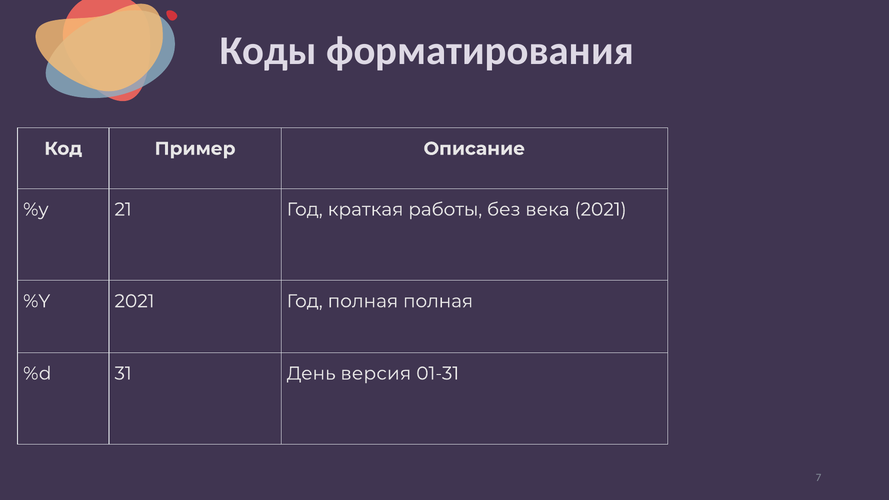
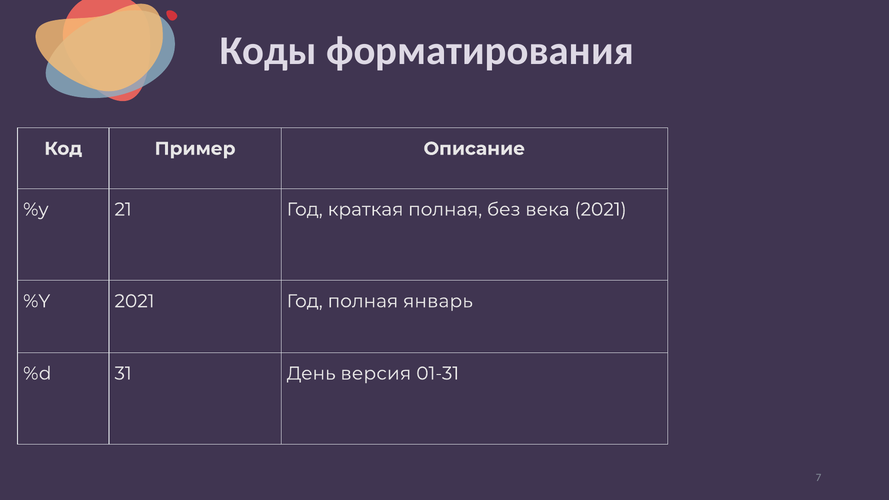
краткая работы: работы -> полная (445, 209)
полная полная: полная -> январь (438, 301)
